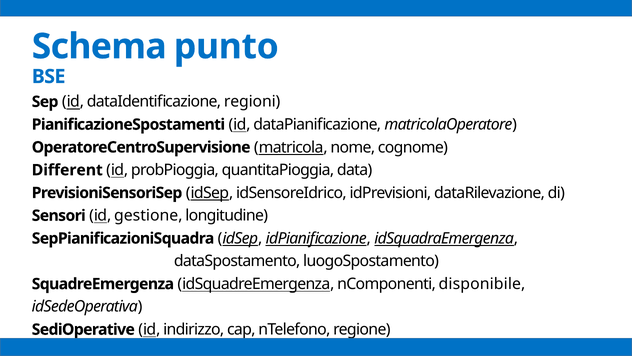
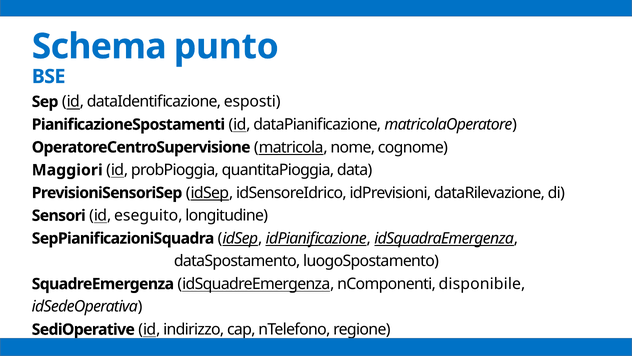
regioni: regioni -> esposti (252, 102)
Different: Different -> Maggiori (67, 170)
gestione: gestione -> eseguito (148, 215)
